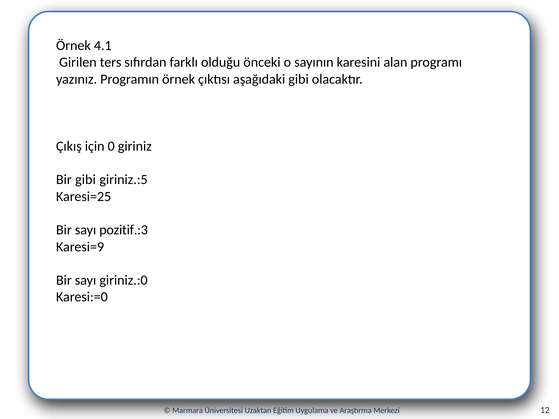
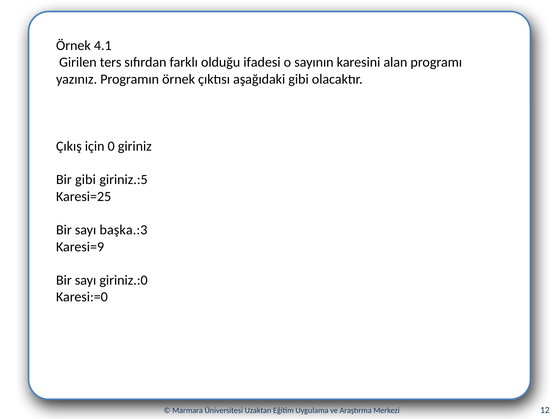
önceki: önceki -> ifadesi (262, 62)
pozitif.:3: pozitif.:3 -> başka.:3 (123, 230)
